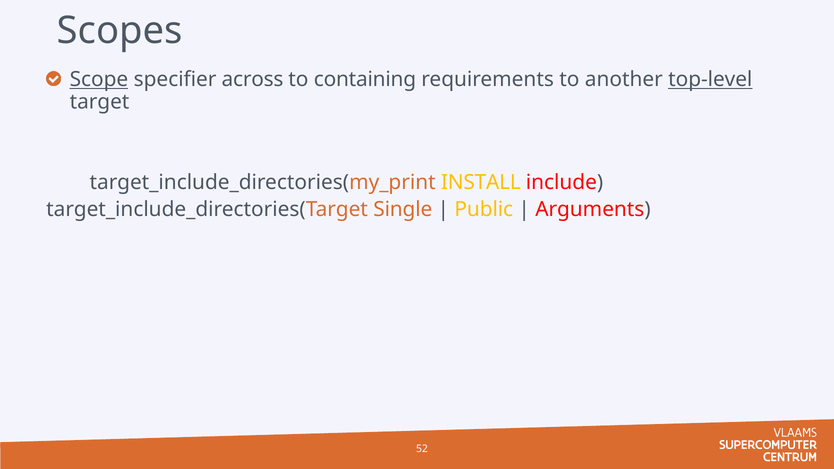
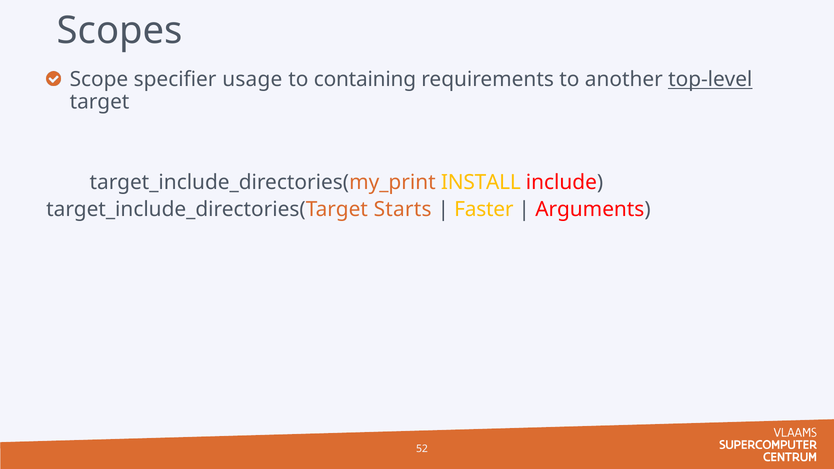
Scope underline: present -> none (99, 80)
across: across -> usage (252, 80)
Single: Single -> Starts (403, 210)
Public: Public -> Faster (484, 210)
